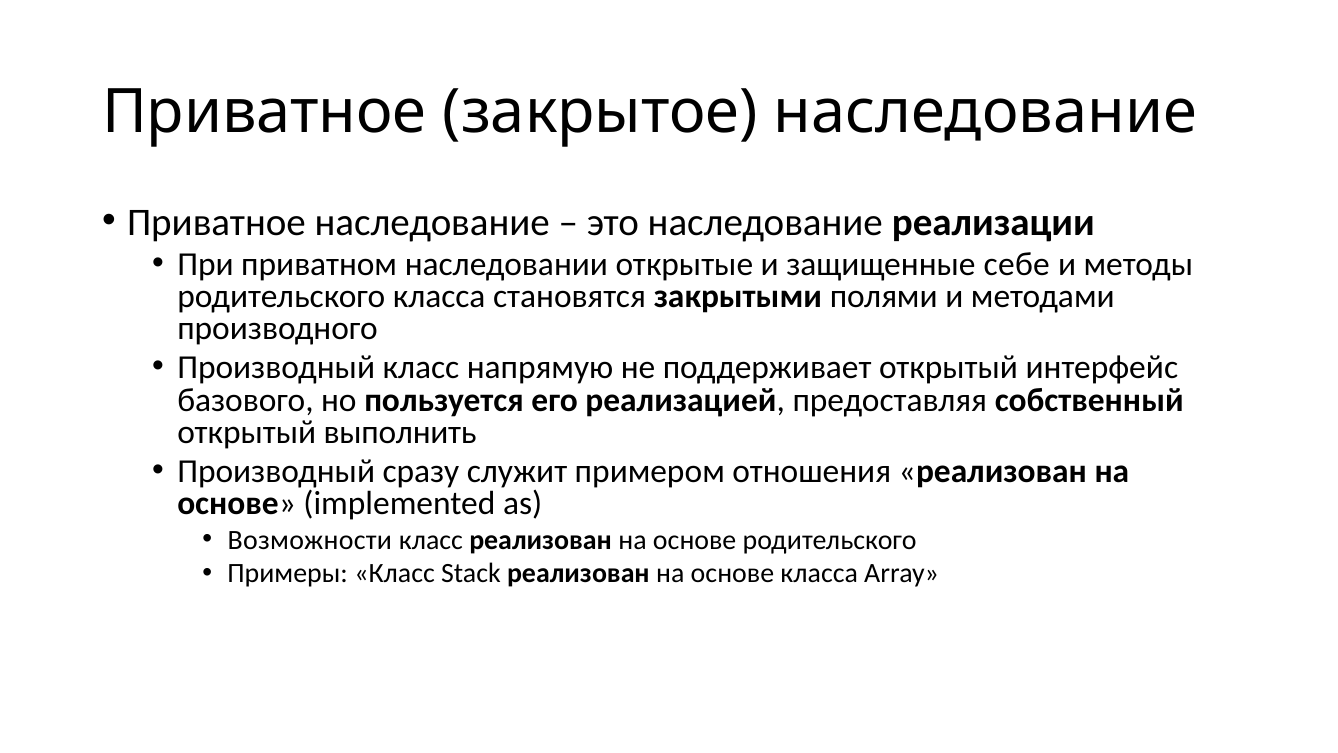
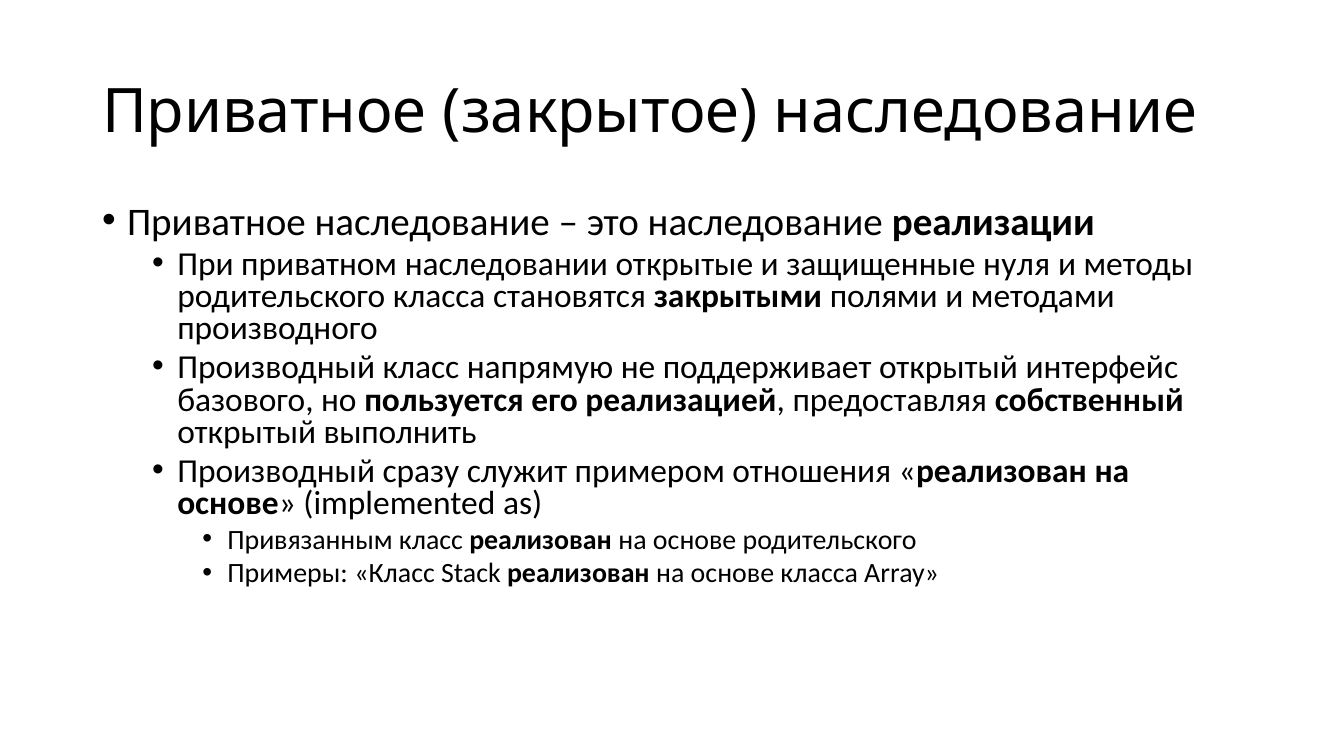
себе: себе -> нуля (1017, 264)
Возможности: Возможности -> Привязанным (310, 540)
